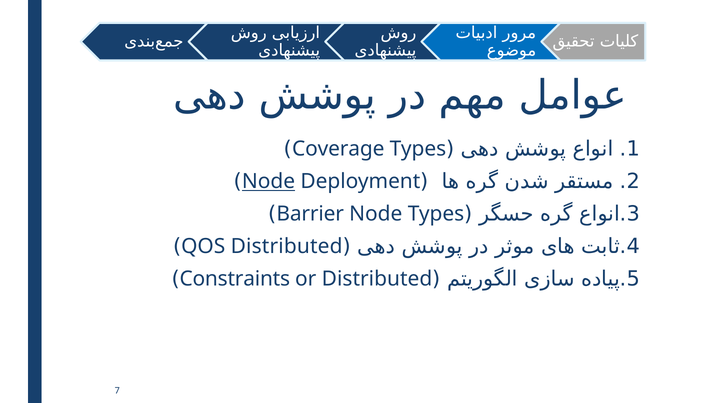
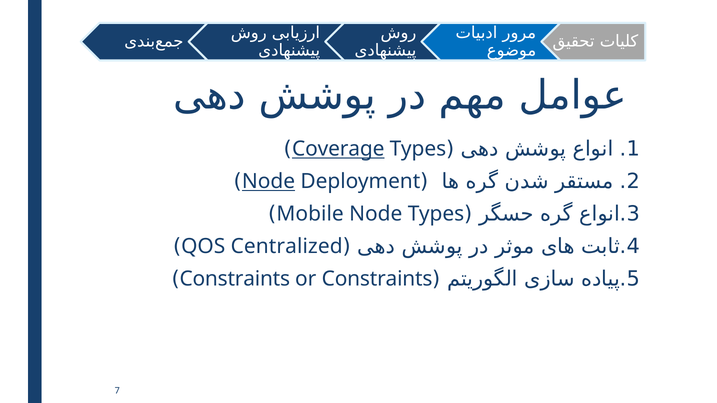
Coverage underline: none -> present (338, 149)
Barrier: Barrier -> Mobile (310, 214)
QOS Distributed: Distributed -> Centralized (287, 247)
or Distributed: Distributed -> Constraints (377, 279)
